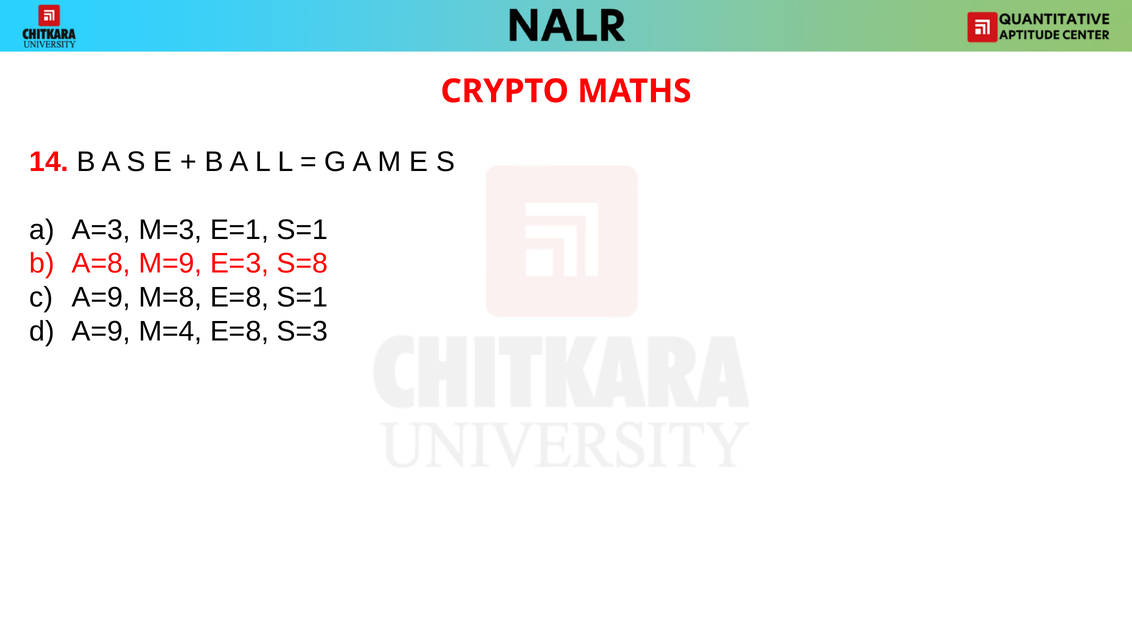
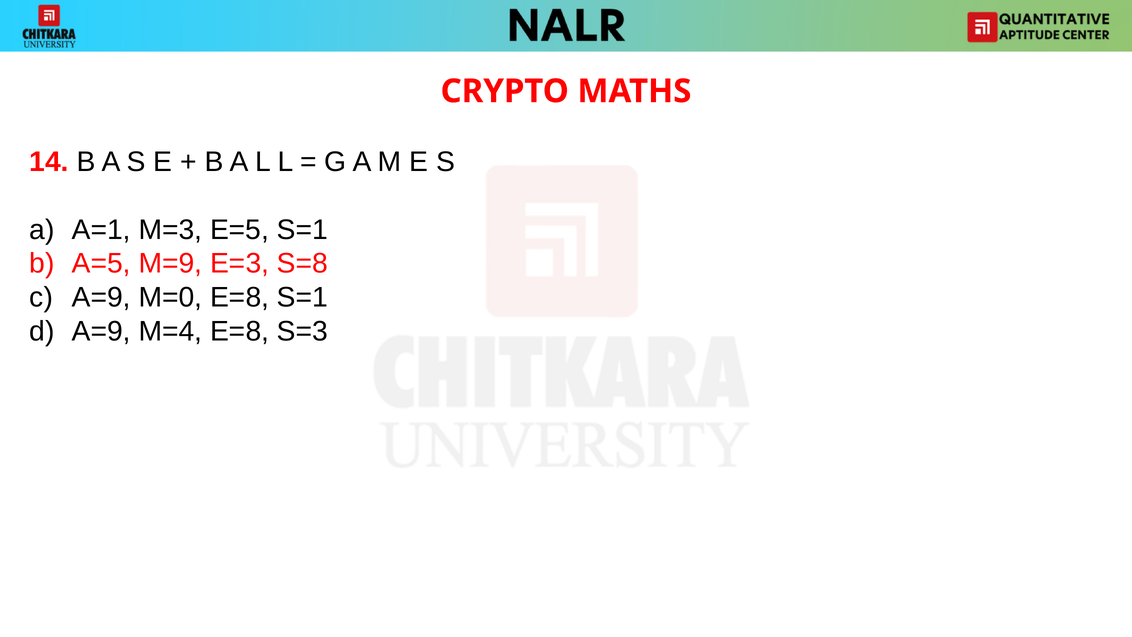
A=3: A=3 -> A=1 (101, 230)
E=1: E=1 -> E=5 (240, 230)
A=8: A=8 -> A=5 (101, 264)
M=8: M=8 -> M=0 (170, 297)
